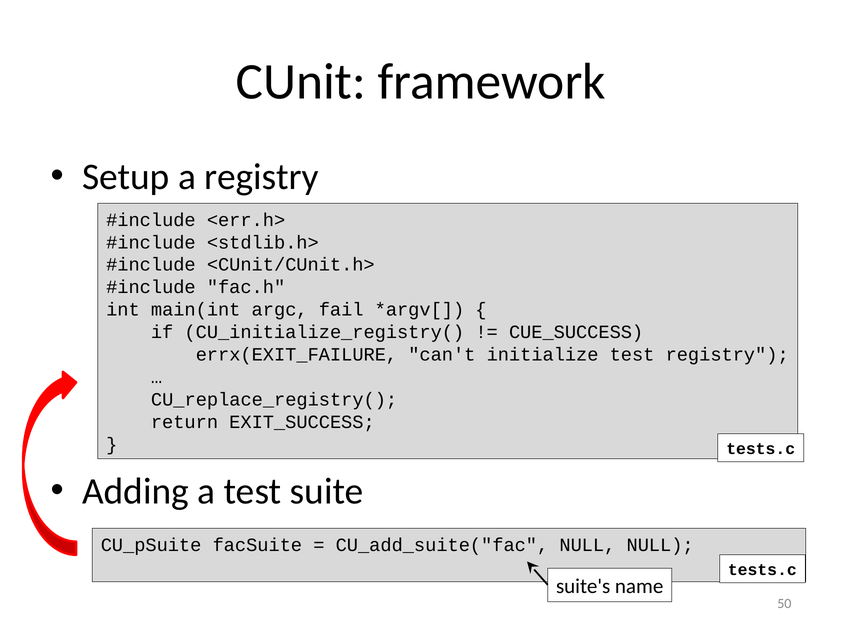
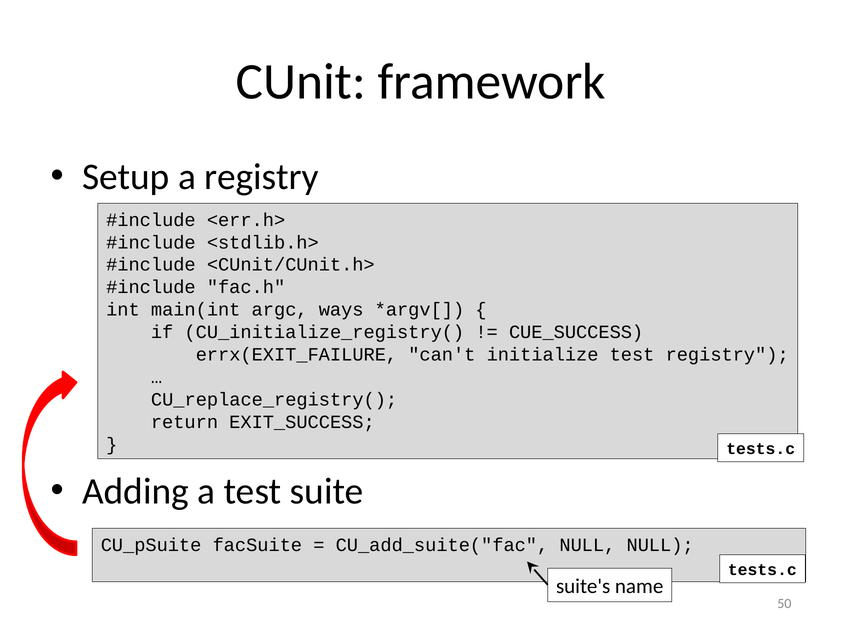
fail: fail -> ways (341, 309)
